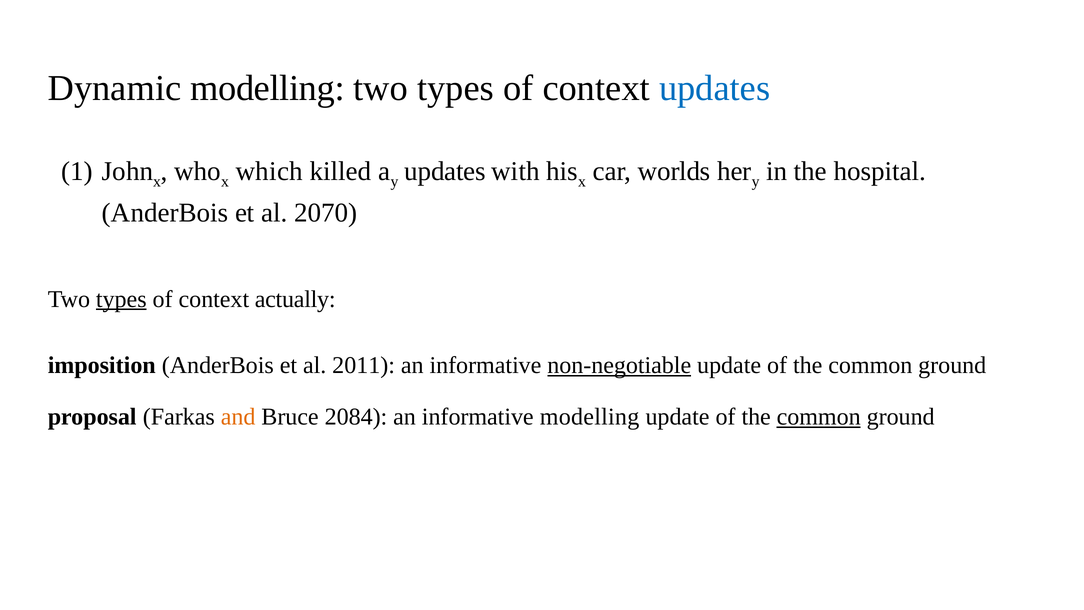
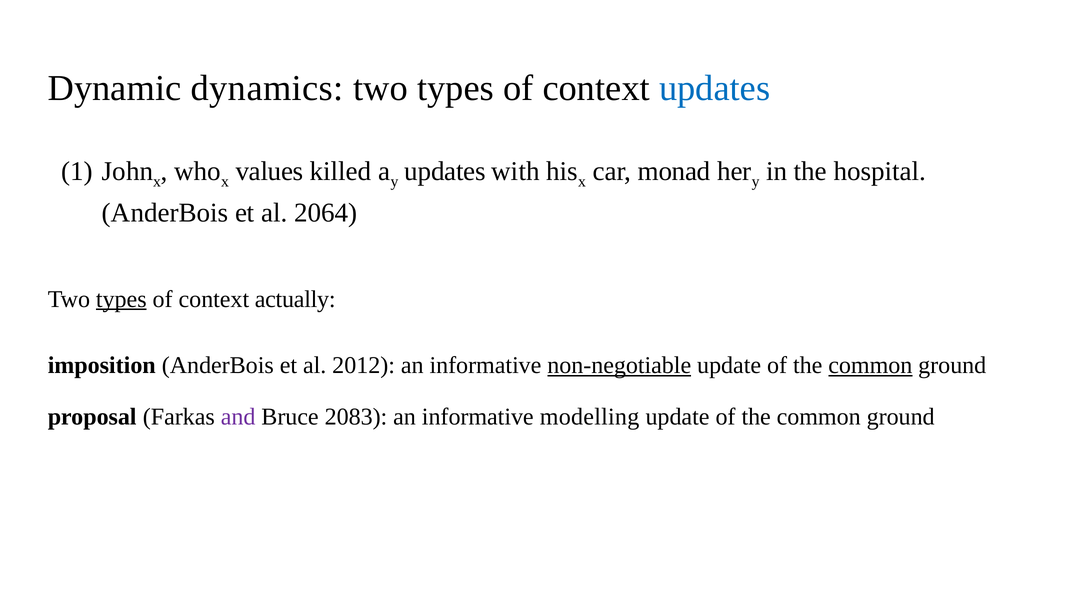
Dynamic modelling: modelling -> dynamics (267, 88)
which: which -> values (269, 171)
worlds: worlds -> monad (674, 171)
2070: 2070 -> 2064 (326, 213)
2011: 2011 -> 2012 (364, 365)
common underline: none -> present (870, 365)
and colour: orange -> purple (238, 417)
2084: 2084 -> 2083 (356, 417)
common underline: present -> none (819, 417)
